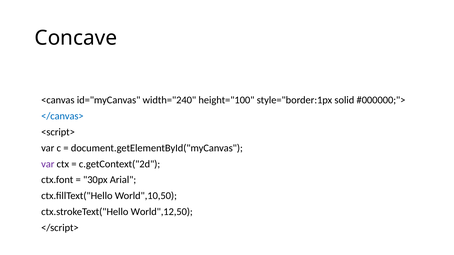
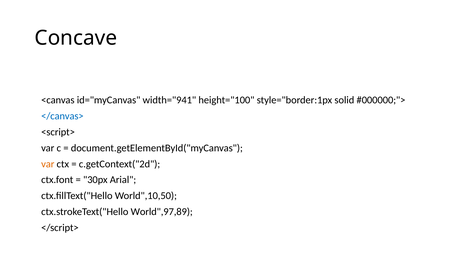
width="240: width="240 -> width="941 (169, 100)
var colour: purple -> orange (48, 164)
World",12,50: World",12,50 -> World",97,89 (162, 212)
